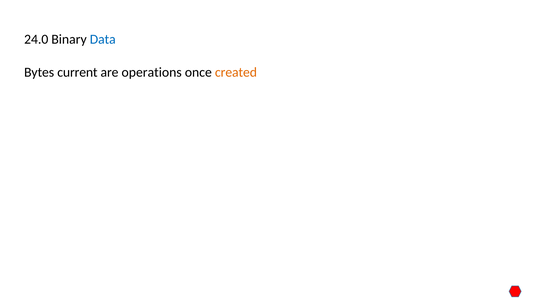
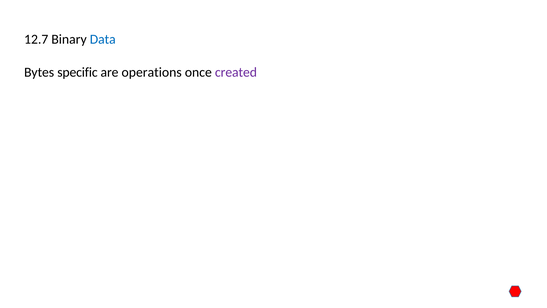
24.0: 24.0 -> 12.7 (36, 39)
current: current -> specific (77, 72)
created colour: orange -> purple (236, 72)
